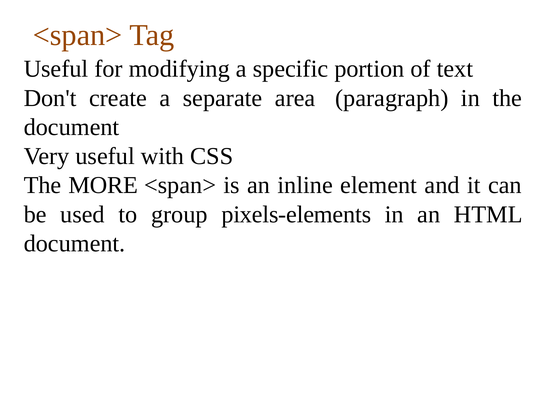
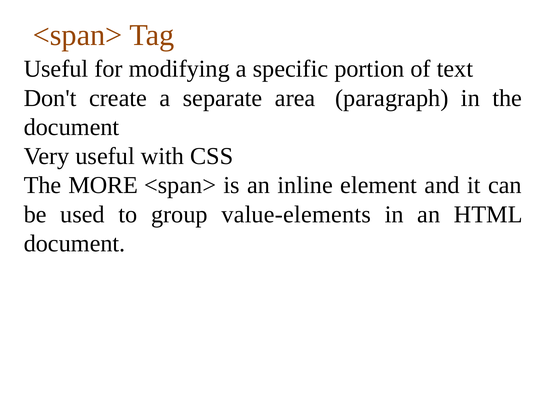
pixels-elements: pixels-elements -> value-elements (296, 215)
